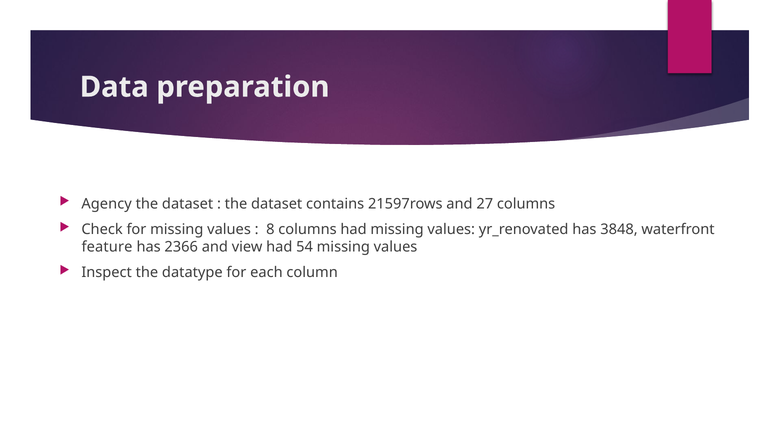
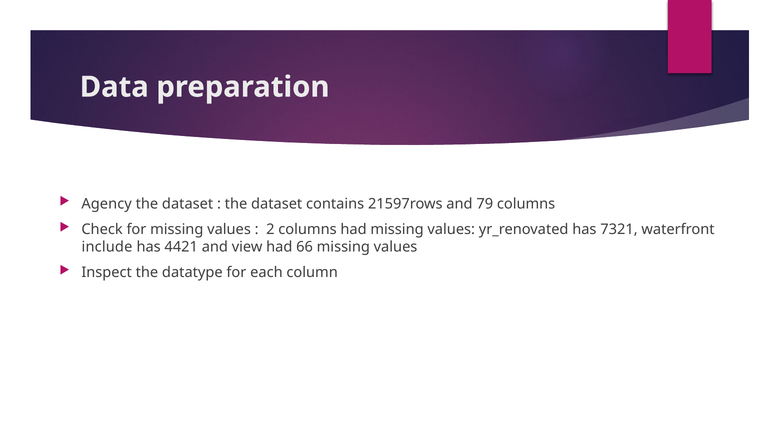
27: 27 -> 79 (485, 204)
8: 8 -> 2 (270, 229)
3848: 3848 -> 7321 (619, 229)
feature: feature -> include (107, 247)
2366: 2366 -> 4421 (181, 247)
54: 54 -> 66 (305, 247)
